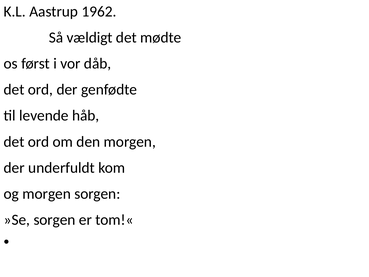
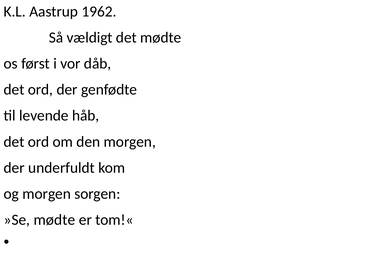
»Se sorgen: sorgen -> mødte (54, 220)
